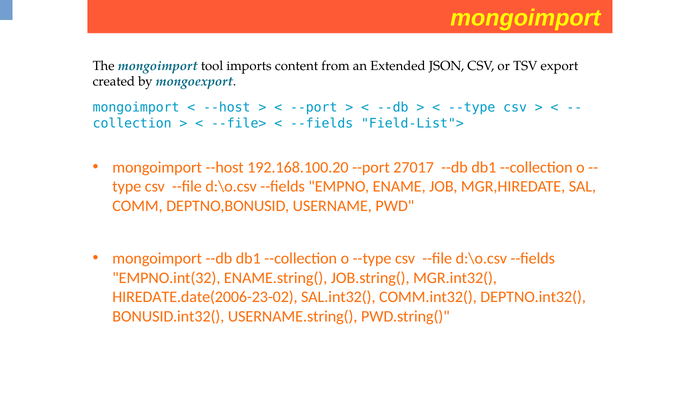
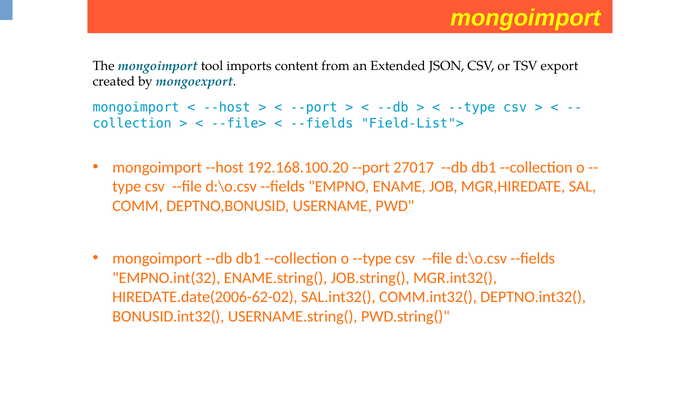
HIREDATE.date(2006-23-02: HIREDATE.date(2006-23-02 -> HIREDATE.date(2006-62-02 (205, 297)
